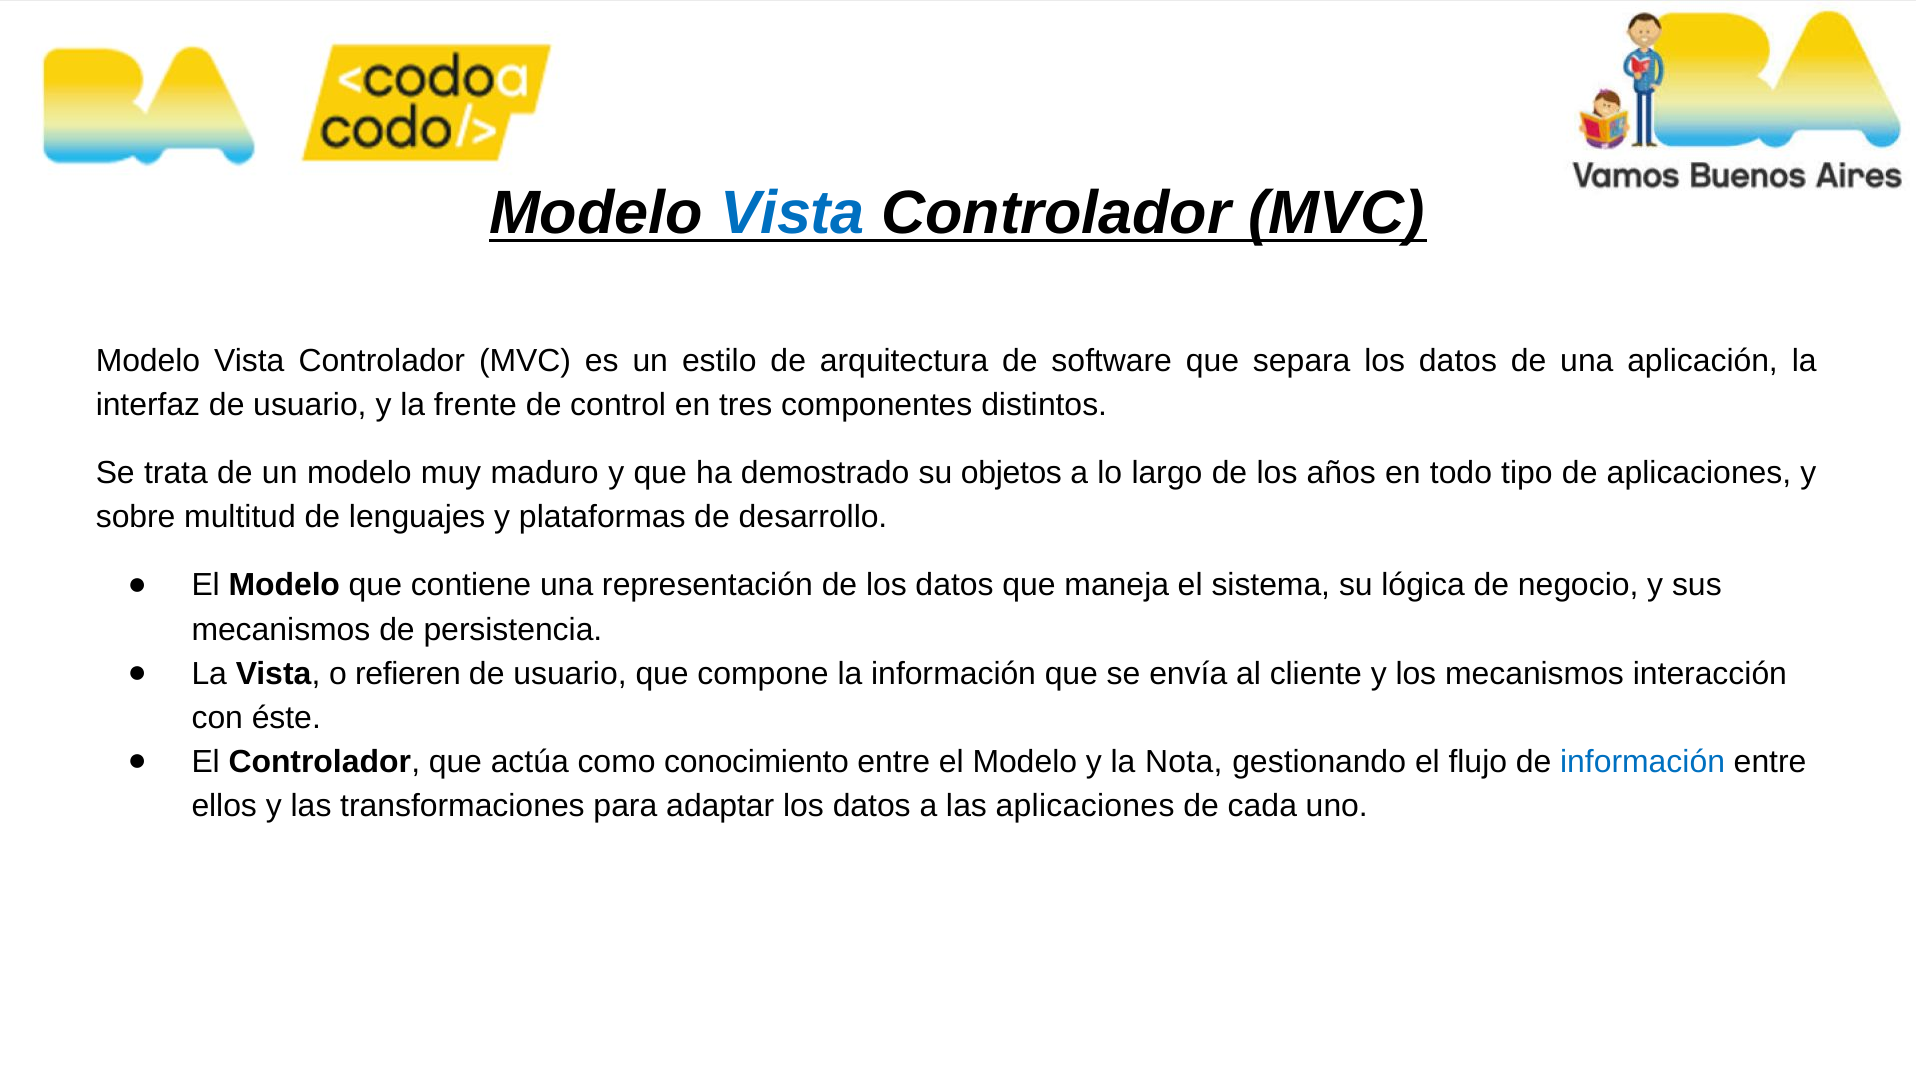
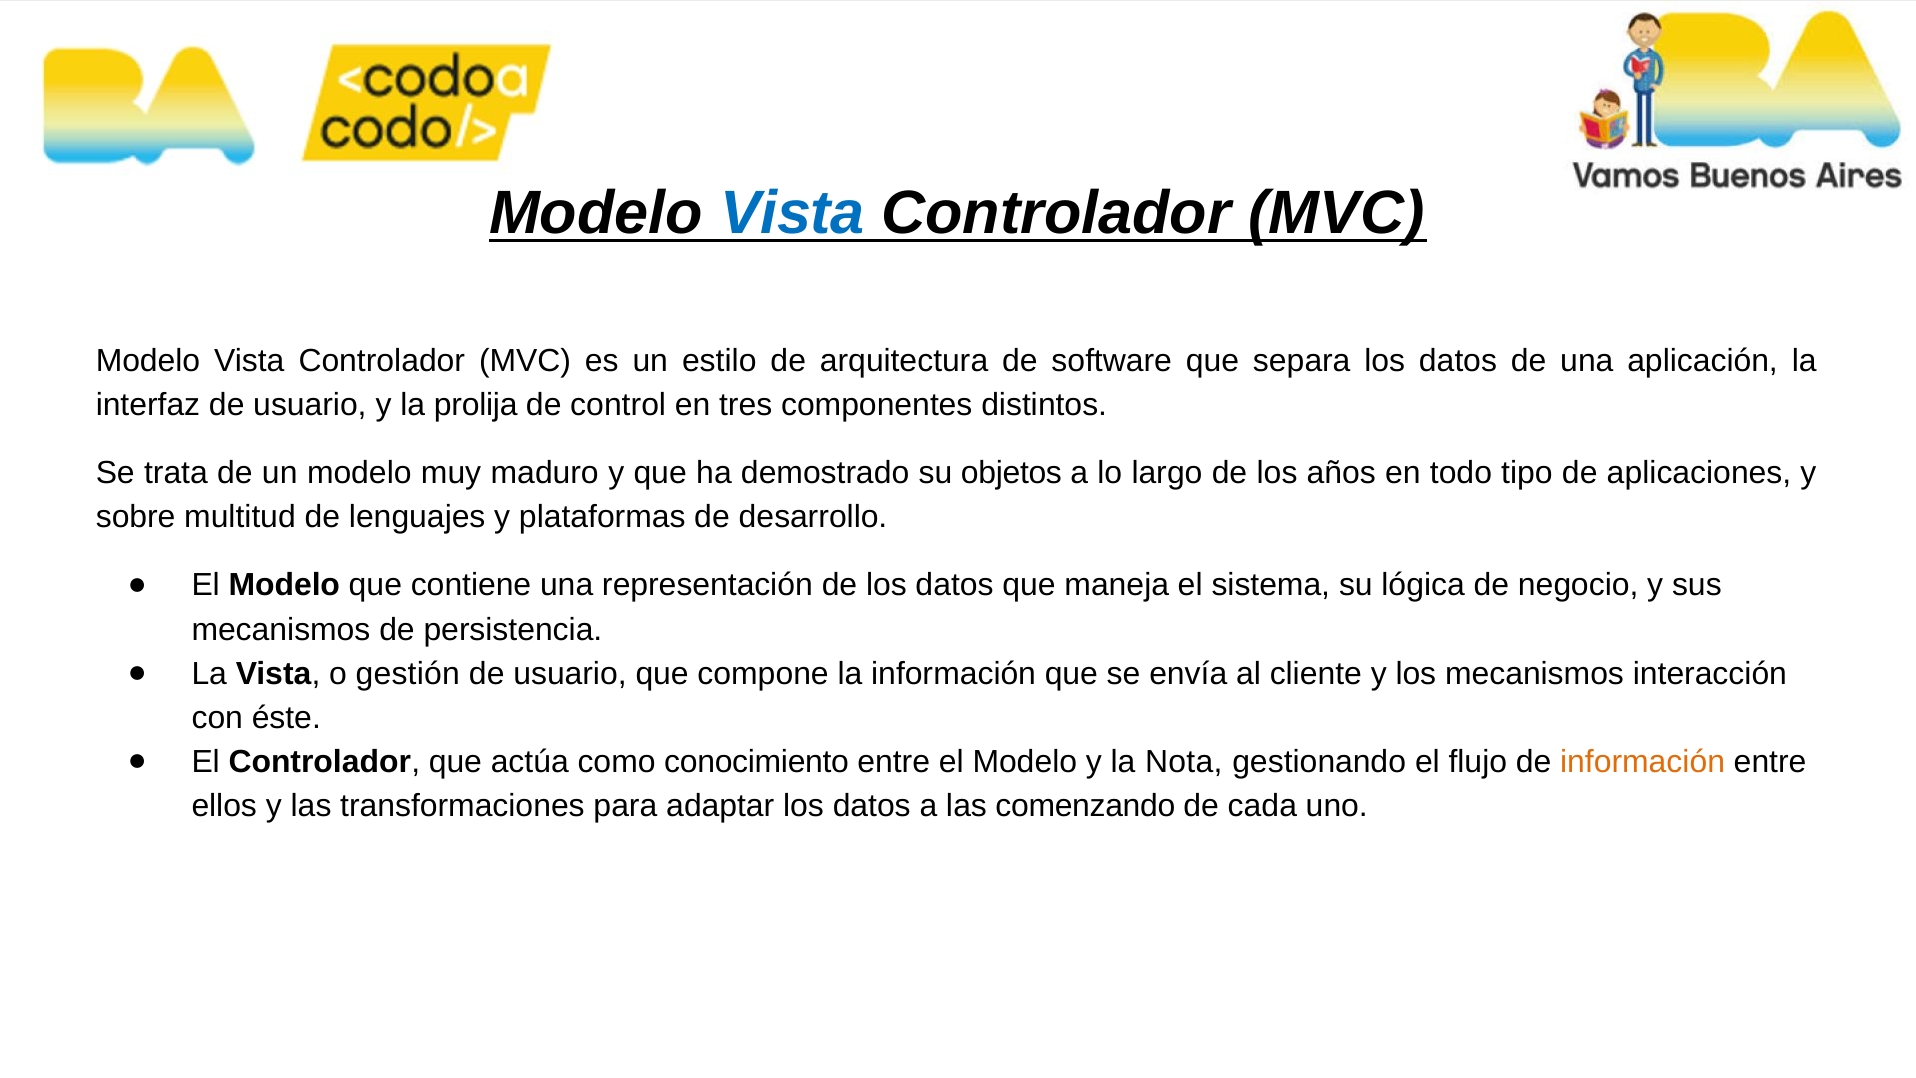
frente: frente -> prolija (476, 405)
refieren: refieren -> gestión (408, 673)
información colour: blue -> orange (1643, 762)
las aplicaciones: aplicaciones -> comenzando (1085, 806)
